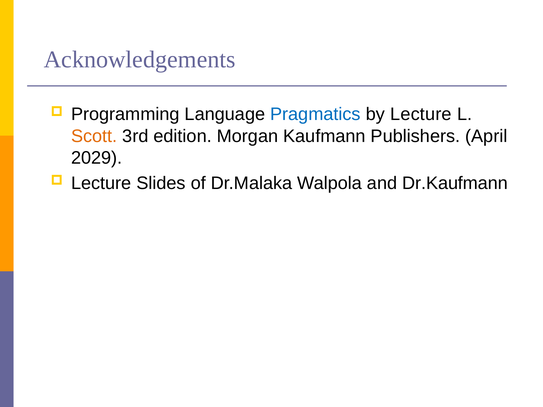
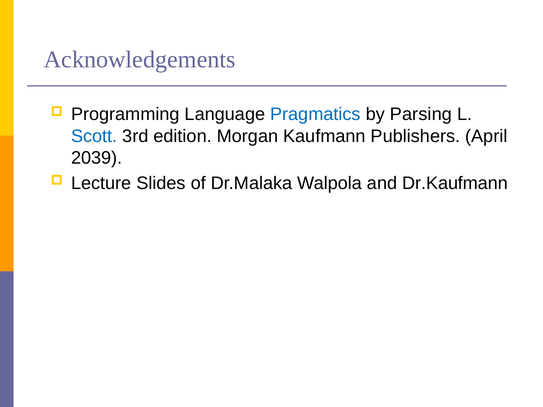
by Lecture: Lecture -> Parsing (421, 114)
Scott colour: orange -> blue (94, 136)
2029: 2029 -> 2039 (97, 158)
